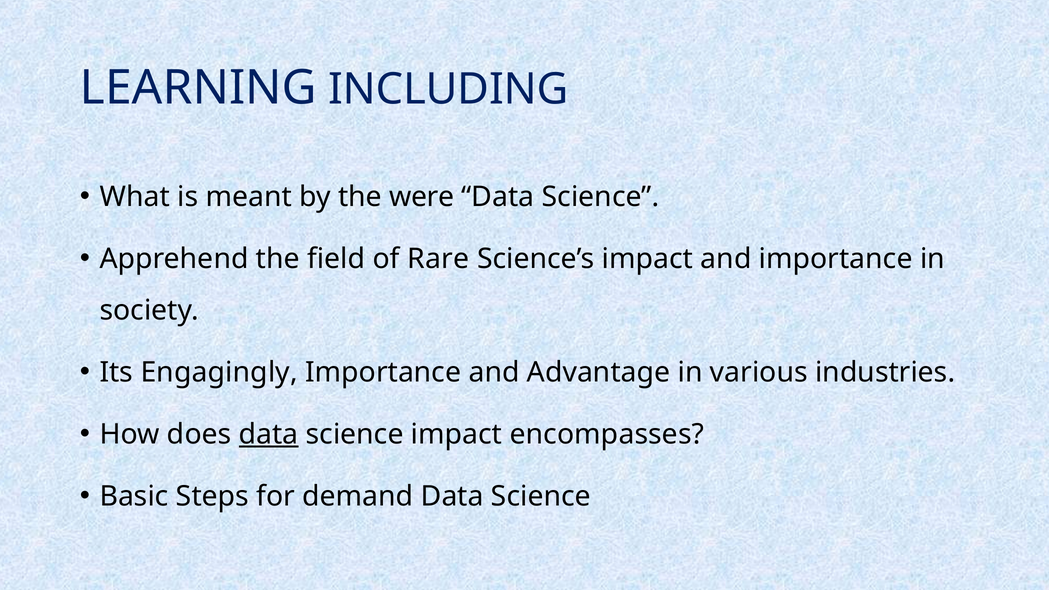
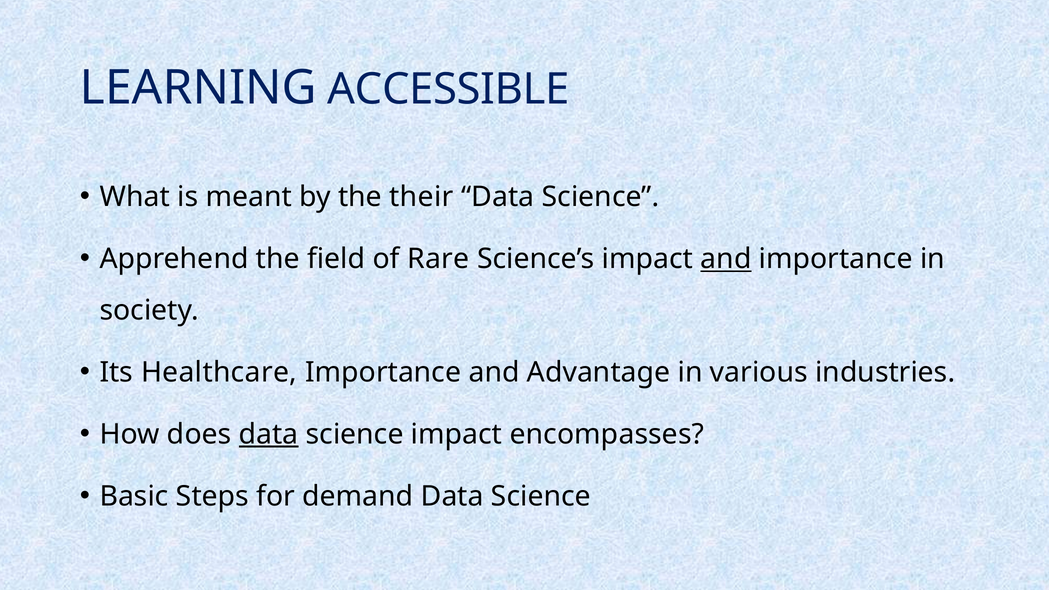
INCLUDING: INCLUDING -> ACCESSIBLE (448, 90)
were: were -> their (421, 197)
and underline: none -> present (726, 259)
Engagingly: Engagingly -> Healthcare (219, 372)
